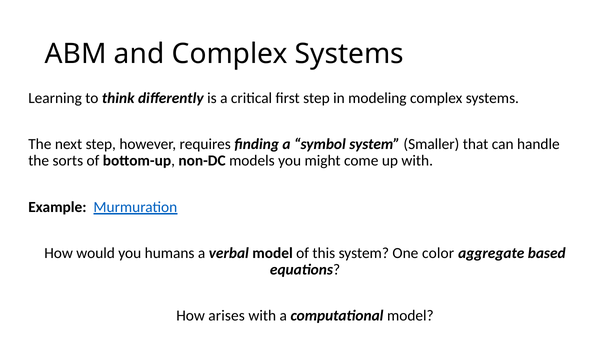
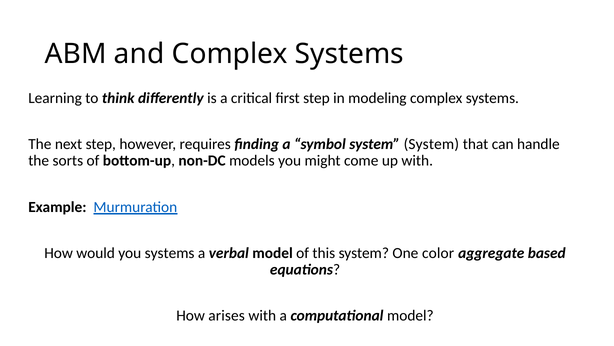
system Smaller: Smaller -> System (431, 144)
you humans: humans -> systems (170, 253)
